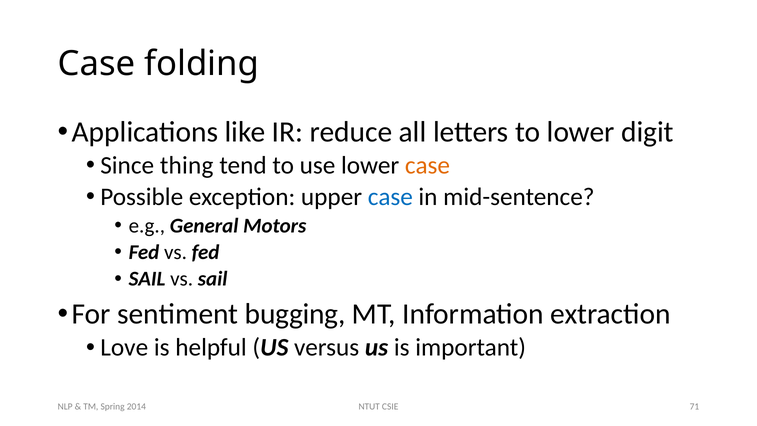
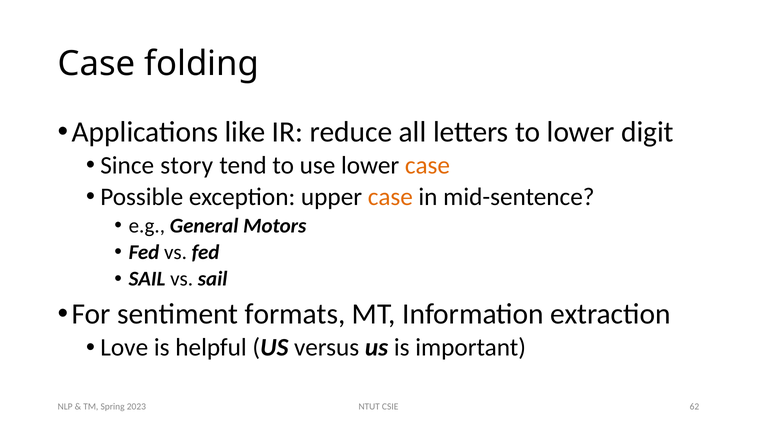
thing: thing -> story (187, 165)
case colour: blue -> orange (390, 197)
bugging: bugging -> formats (295, 314)
71: 71 -> 62 (694, 407)
2014: 2014 -> 2023 (136, 407)
